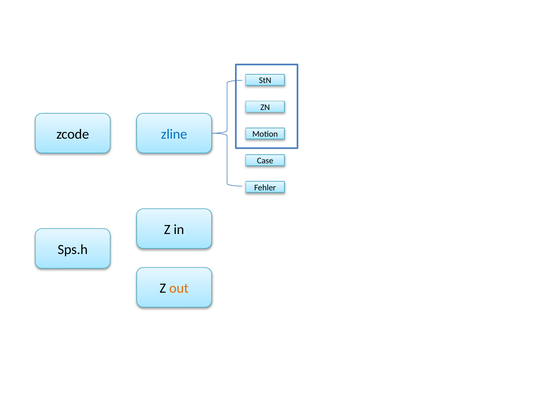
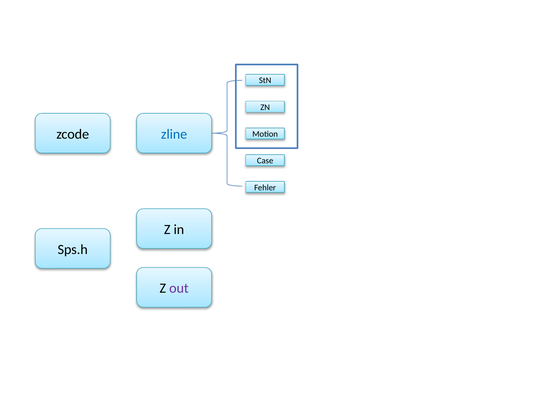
out colour: orange -> purple (179, 288)
